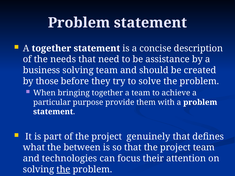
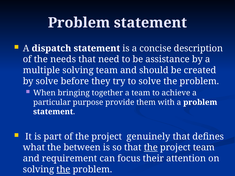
A together: together -> dispatch (51, 48)
business: business -> multiple (41, 70)
by those: those -> solve (47, 81)
the underline: none -> present (151, 148)
technologies: technologies -> requirement (70, 159)
